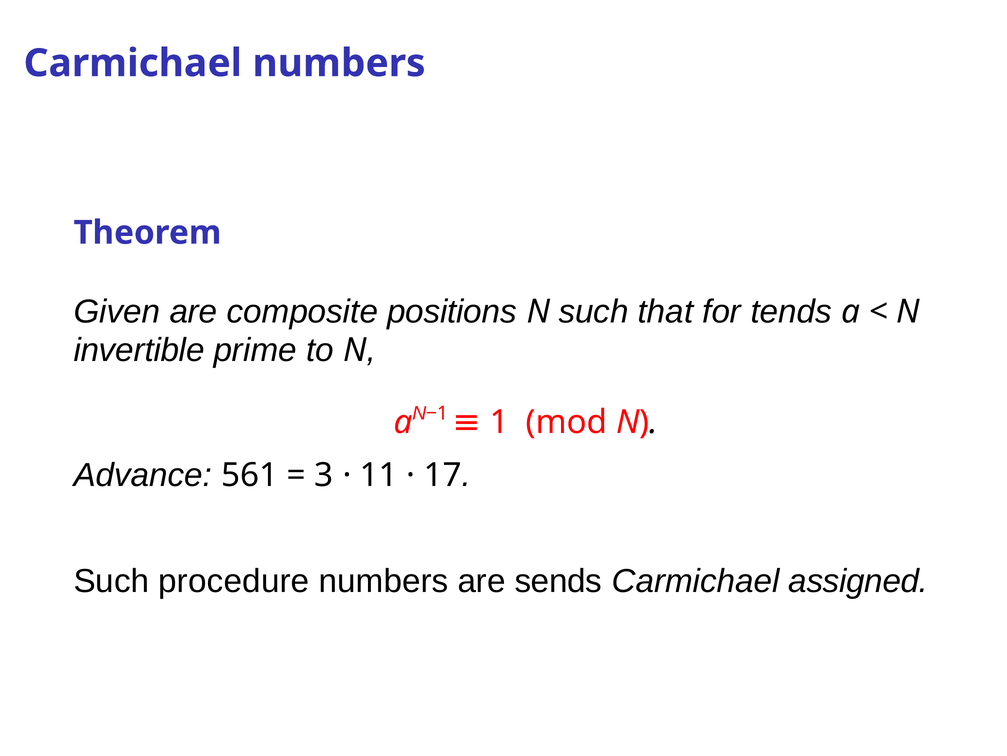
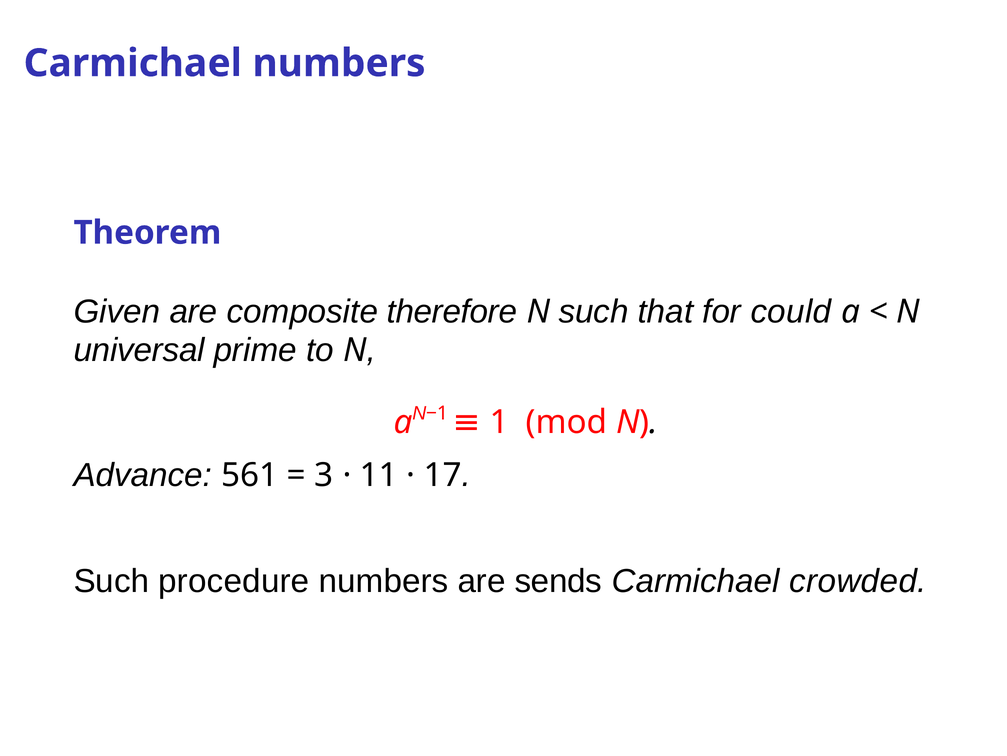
positions: positions -> therefore (452, 312)
tends: tends -> could (791, 312)
invertible: invertible -> universal (139, 350)
assigned: assigned -> crowded (858, 581)
